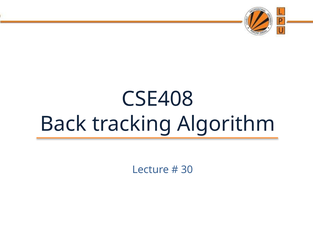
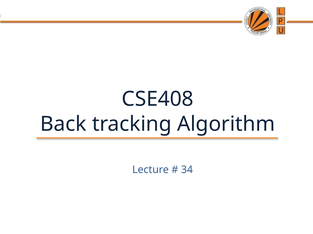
30: 30 -> 34 (187, 170)
